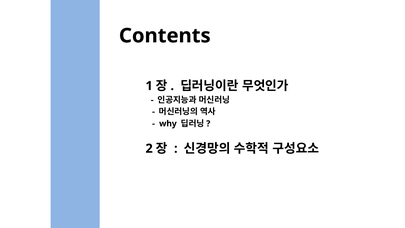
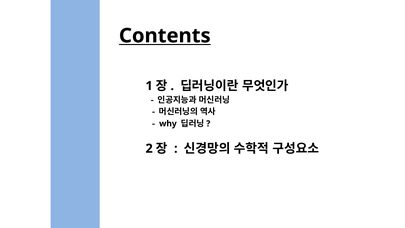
Contents underline: none -> present (165, 36)
